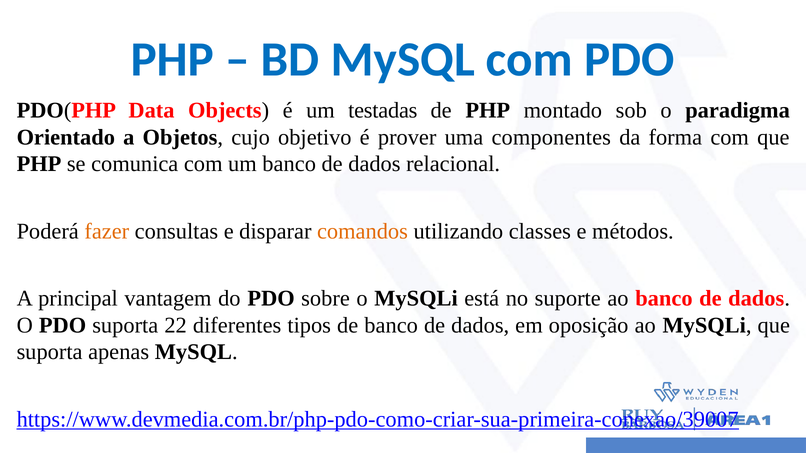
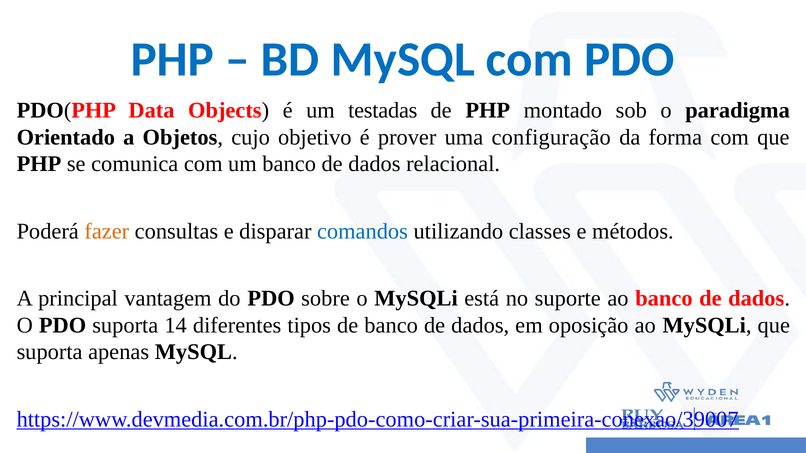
componentes: componentes -> configuração (551, 137)
comandos colour: orange -> blue (362, 231)
22: 22 -> 14 (176, 326)
